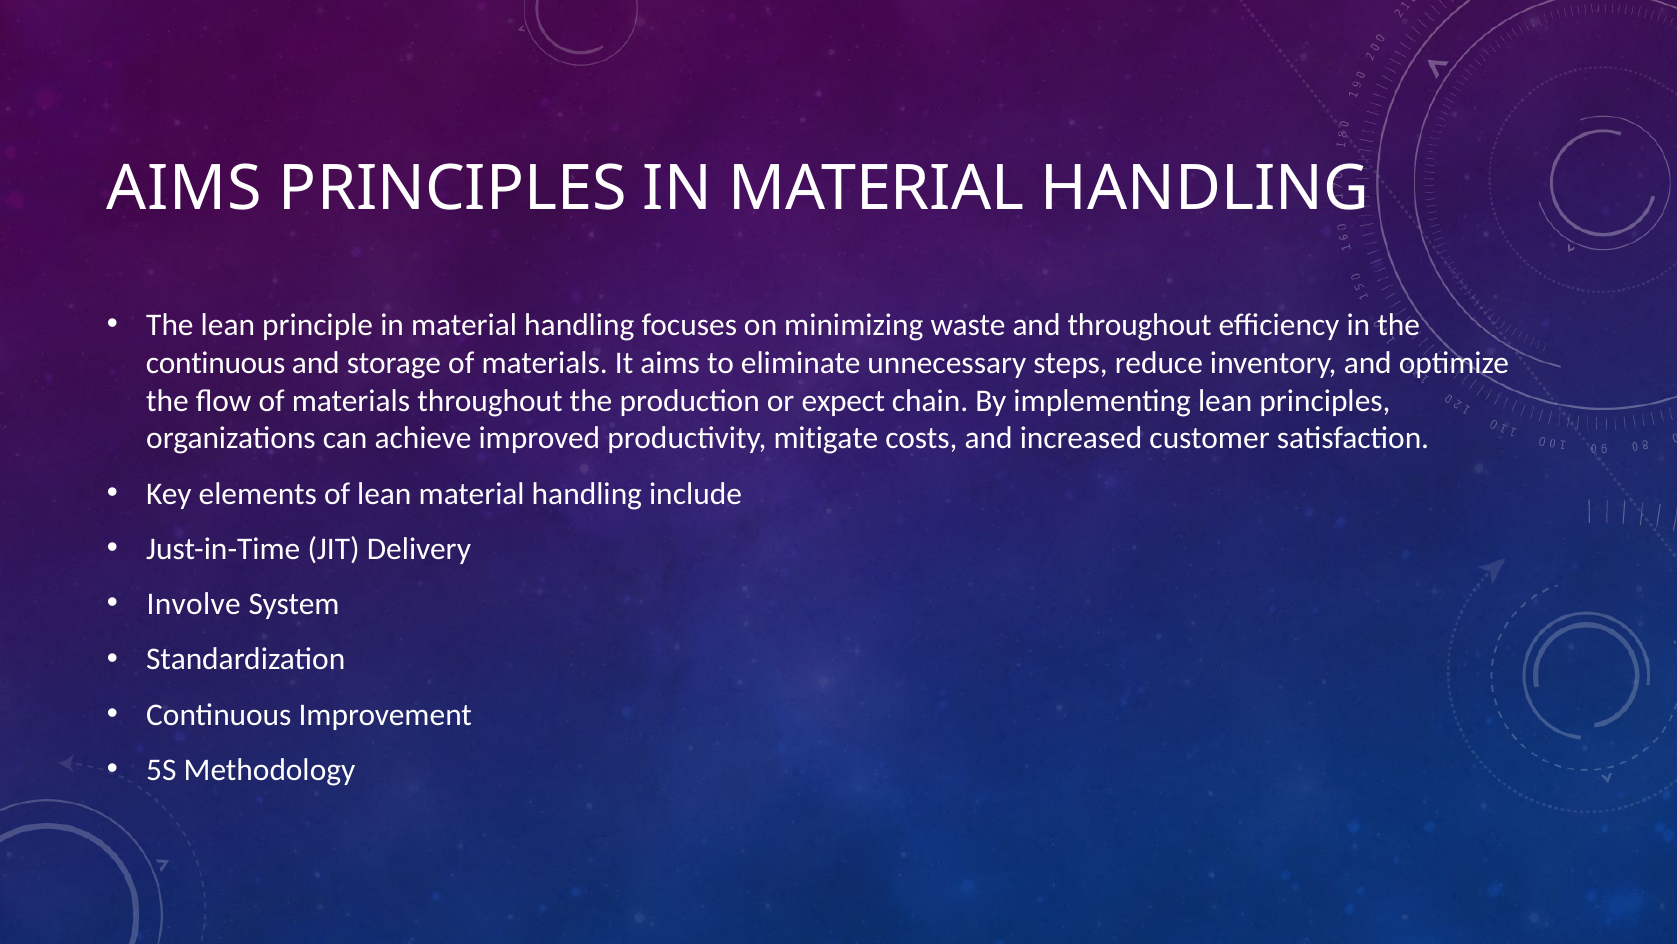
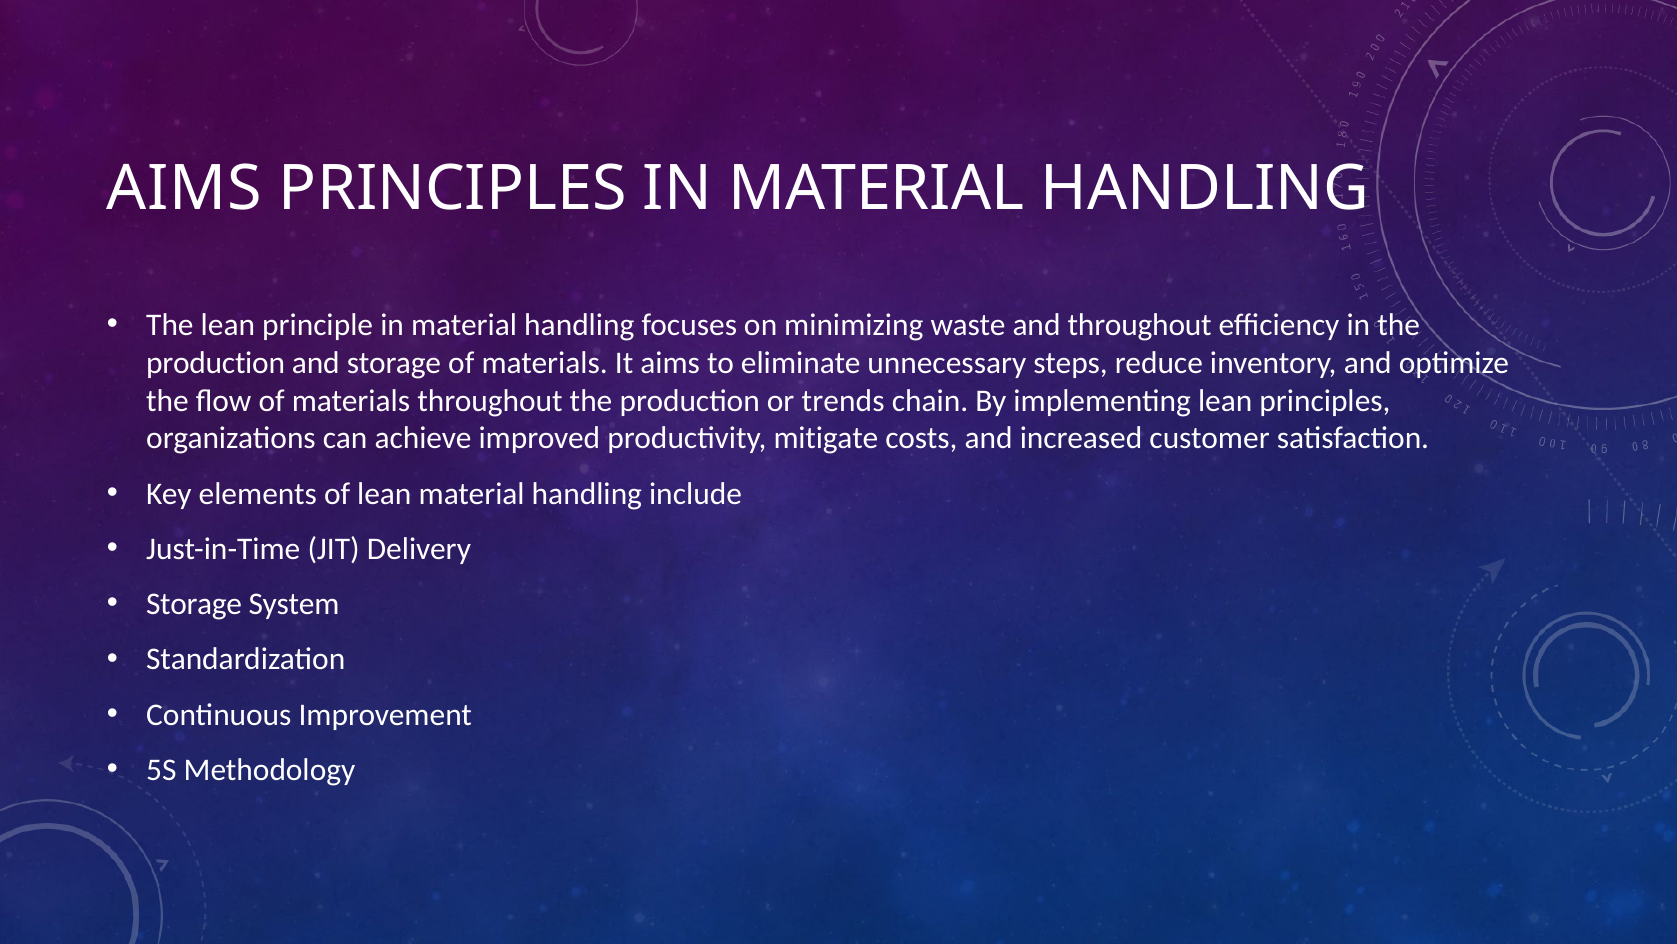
continuous: continuous -> production (216, 363)
expect: expect -> trends (843, 400)
Involve: Involve -> Storage (194, 604)
